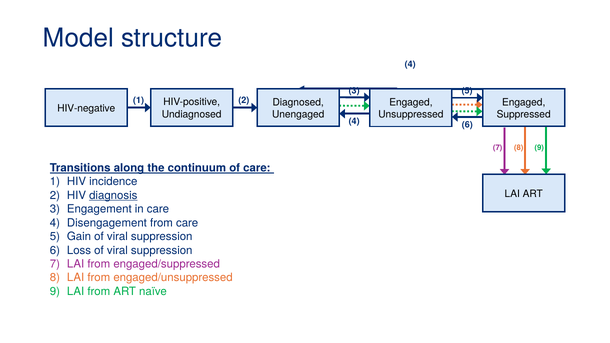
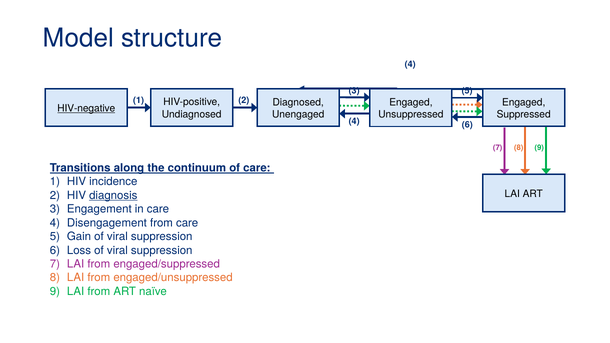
HIV-negative underline: none -> present (86, 108)
